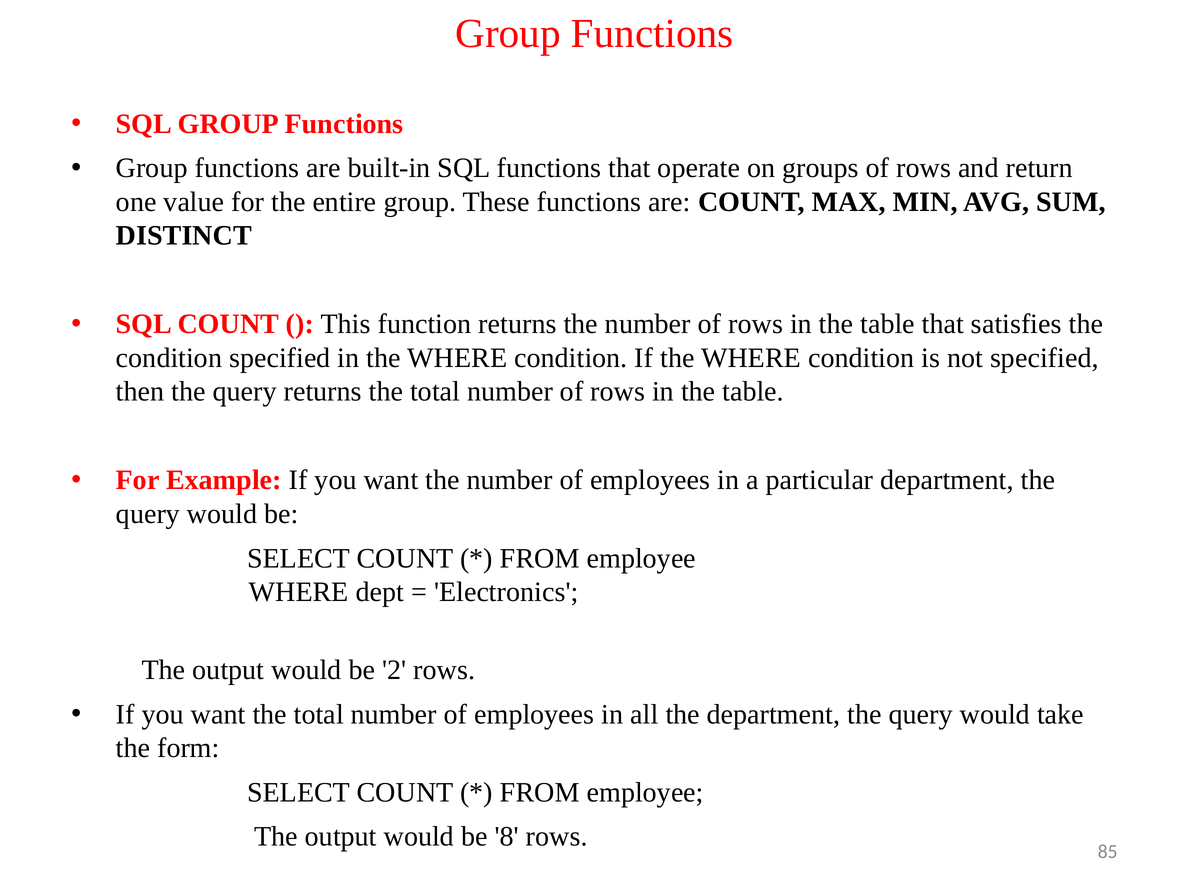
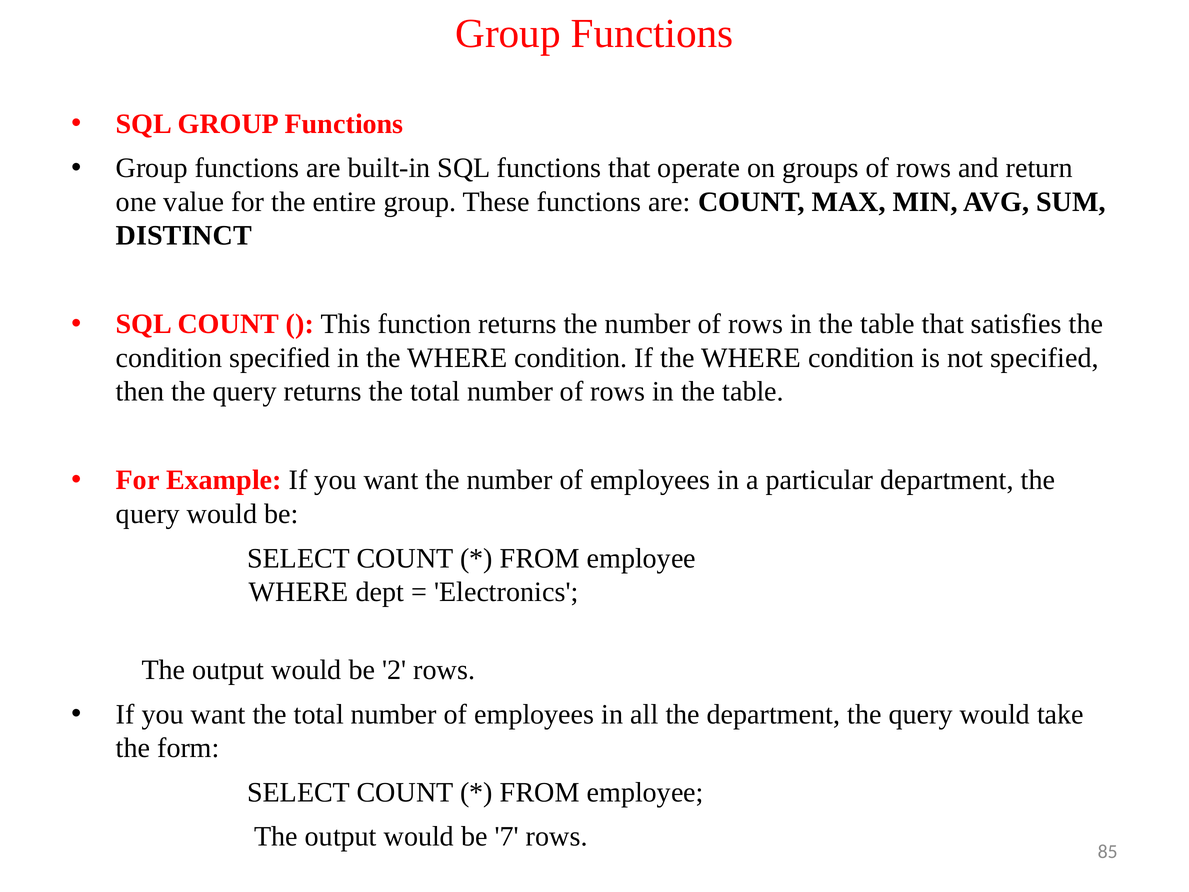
8: 8 -> 7 (507, 836)
